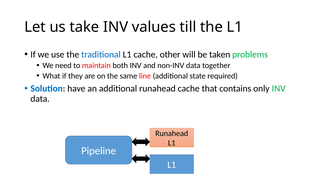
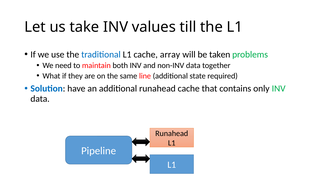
other: other -> array (170, 54)
